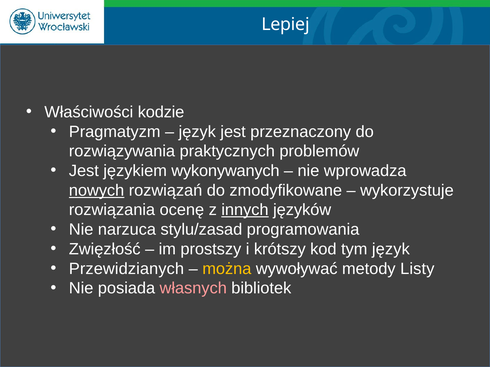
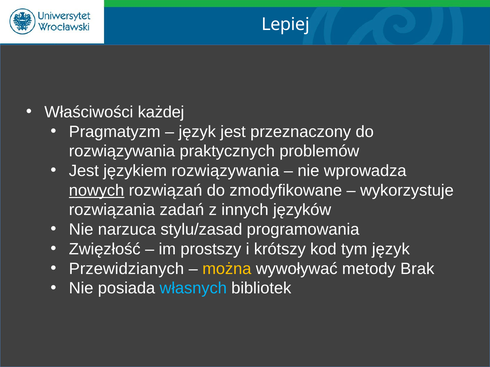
kodzie: kodzie -> każdej (161, 112)
językiem wykonywanych: wykonywanych -> rozwiązywania (225, 171)
ocenę: ocenę -> zadań (182, 210)
innych underline: present -> none (245, 210)
Listy: Listy -> Brak (417, 269)
własnych colour: pink -> light blue (193, 289)
